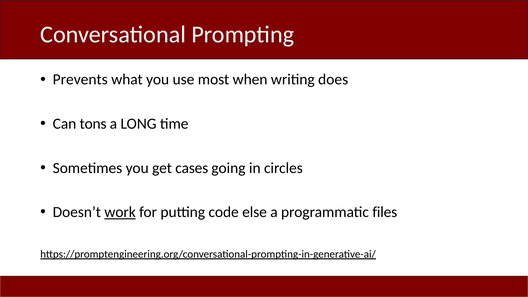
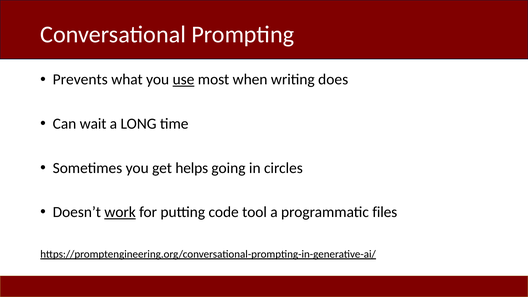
use underline: none -> present (183, 80)
tons: tons -> wait (93, 124)
cases: cases -> helps (192, 168)
else: else -> tool (255, 212)
